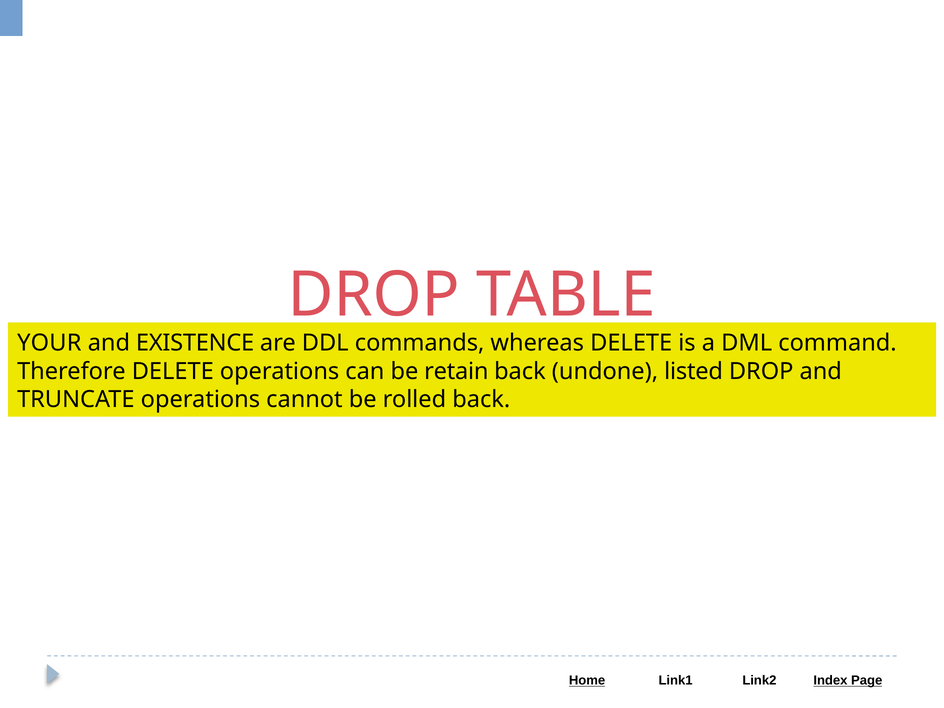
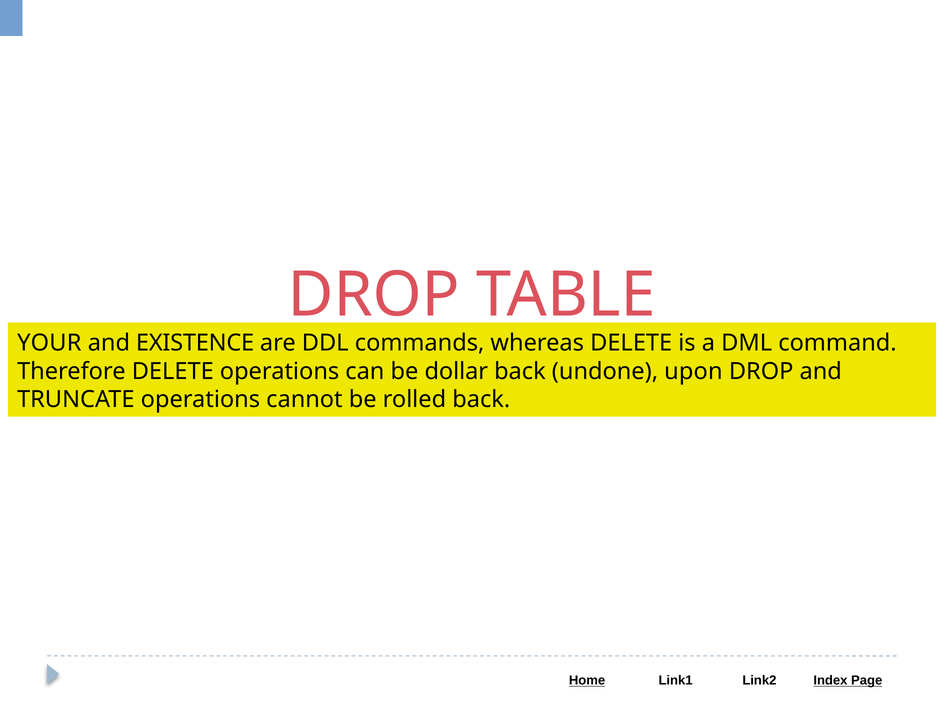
retain: retain -> dollar (456, 371)
listed: listed -> upon (693, 371)
